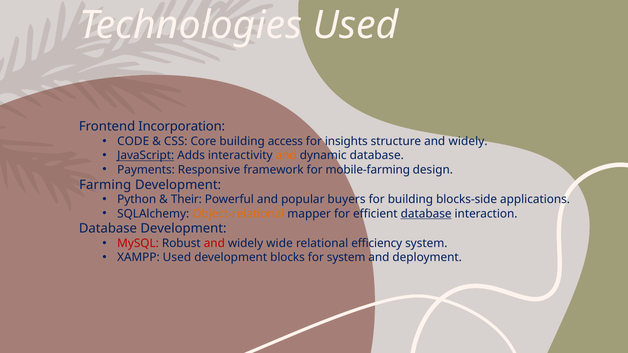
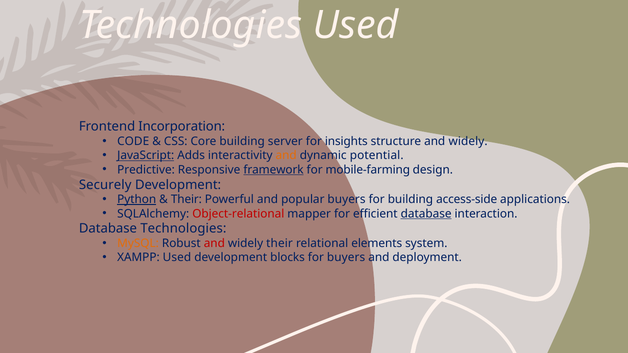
access: access -> server (285, 142)
dynamic database: database -> potential (377, 156)
Payments: Payments -> Predictive (146, 170)
framework underline: none -> present (274, 170)
Farming: Farming -> Securely (105, 185)
Python underline: none -> present (137, 200)
blocks-side: blocks-side -> access-side (467, 200)
Object-relational colour: orange -> red (238, 214)
Database Development: Development -> Technologies (183, 229)
MySQL colour: red -> orange (138, 244)
widely wide: wide -> their (280, 244)
efficiency: efficiency -> elements (377, 244)
for system: system -> buyers (346, 258)
